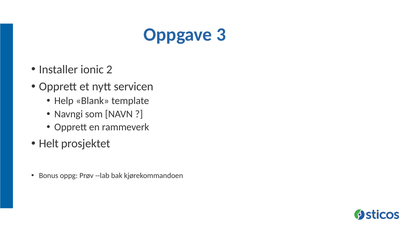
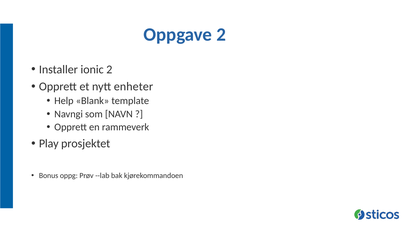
Oppgave 3: 3 -> 2 (221, 34)
servicen: servicen -> enheter (133, 87)
Helt: Helt -> Play (49, 143)
